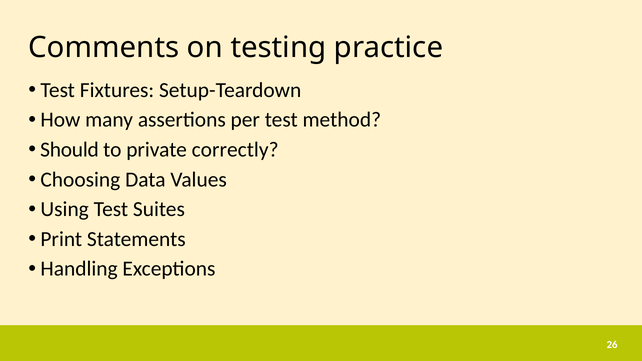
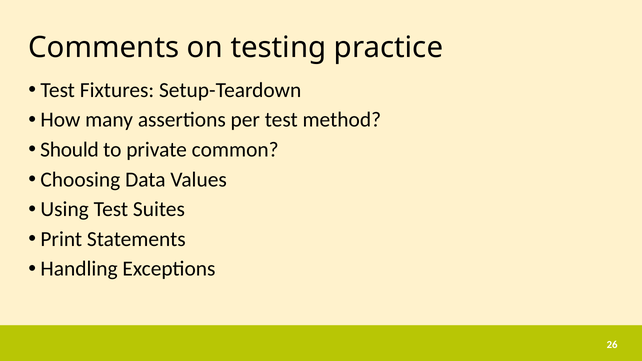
correctly: correctly -> common (235, 150)
